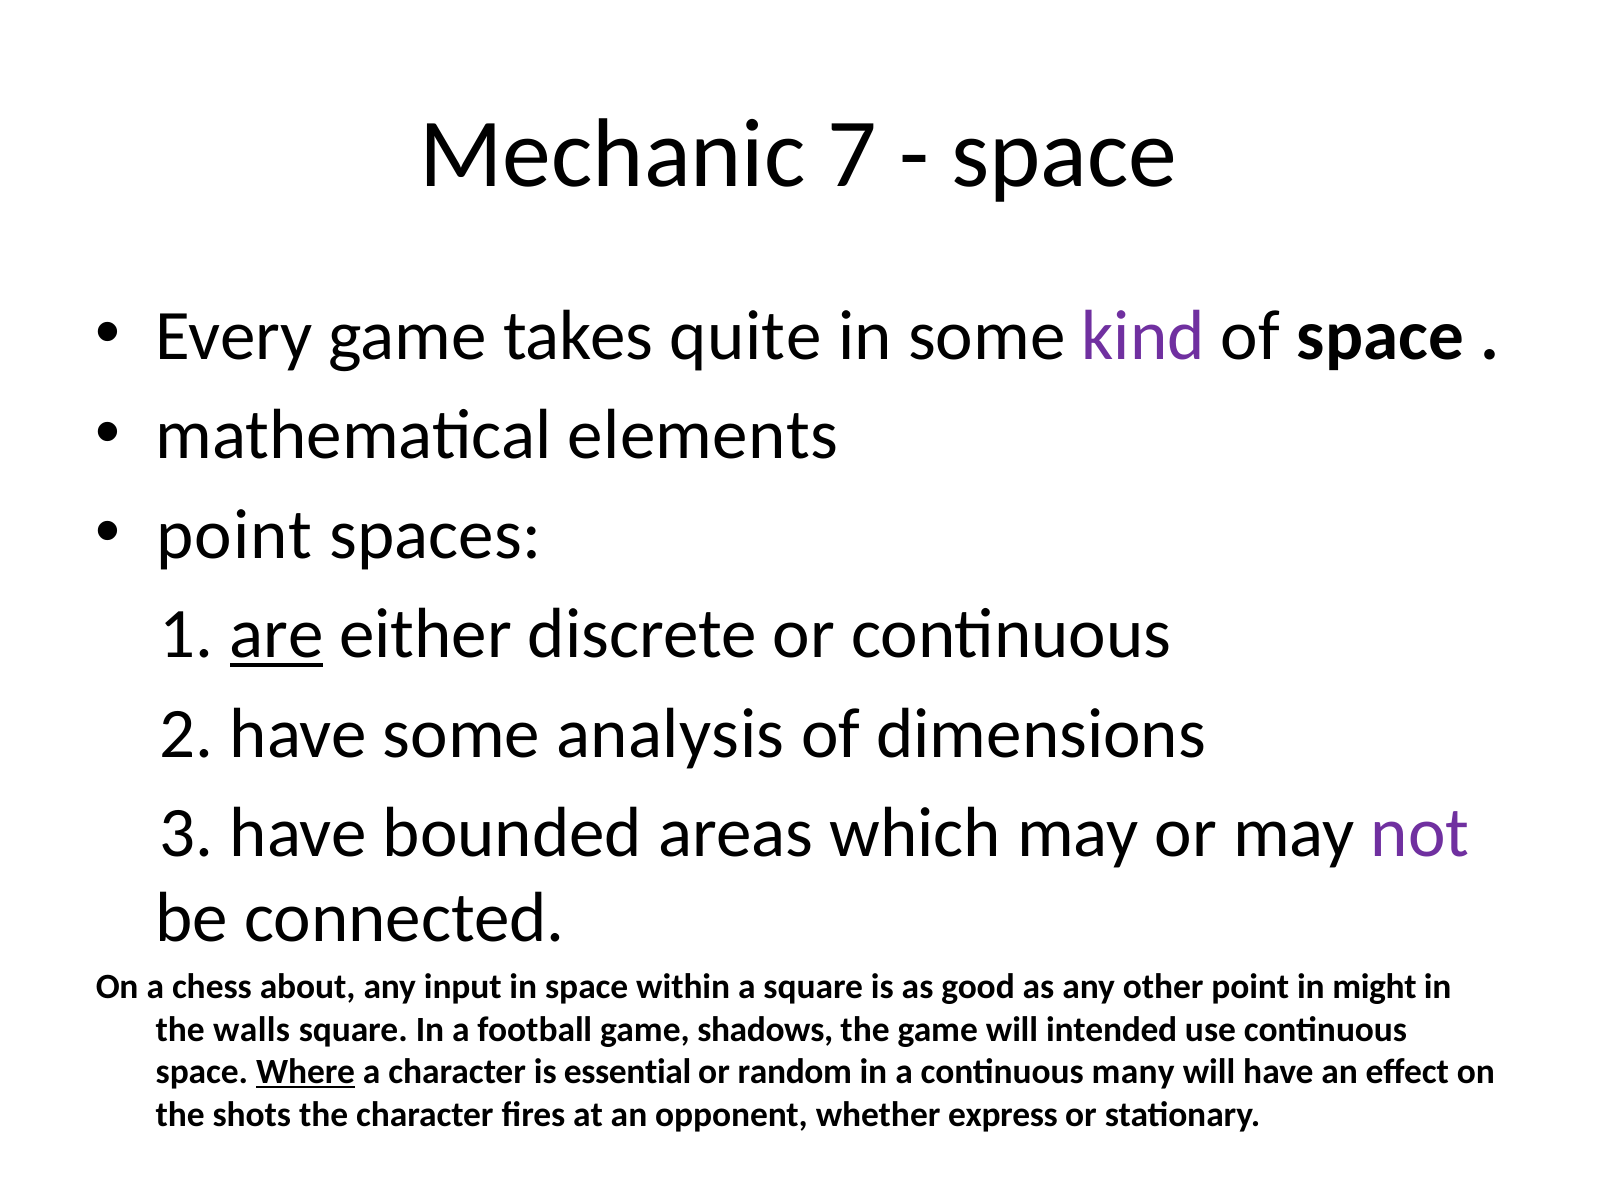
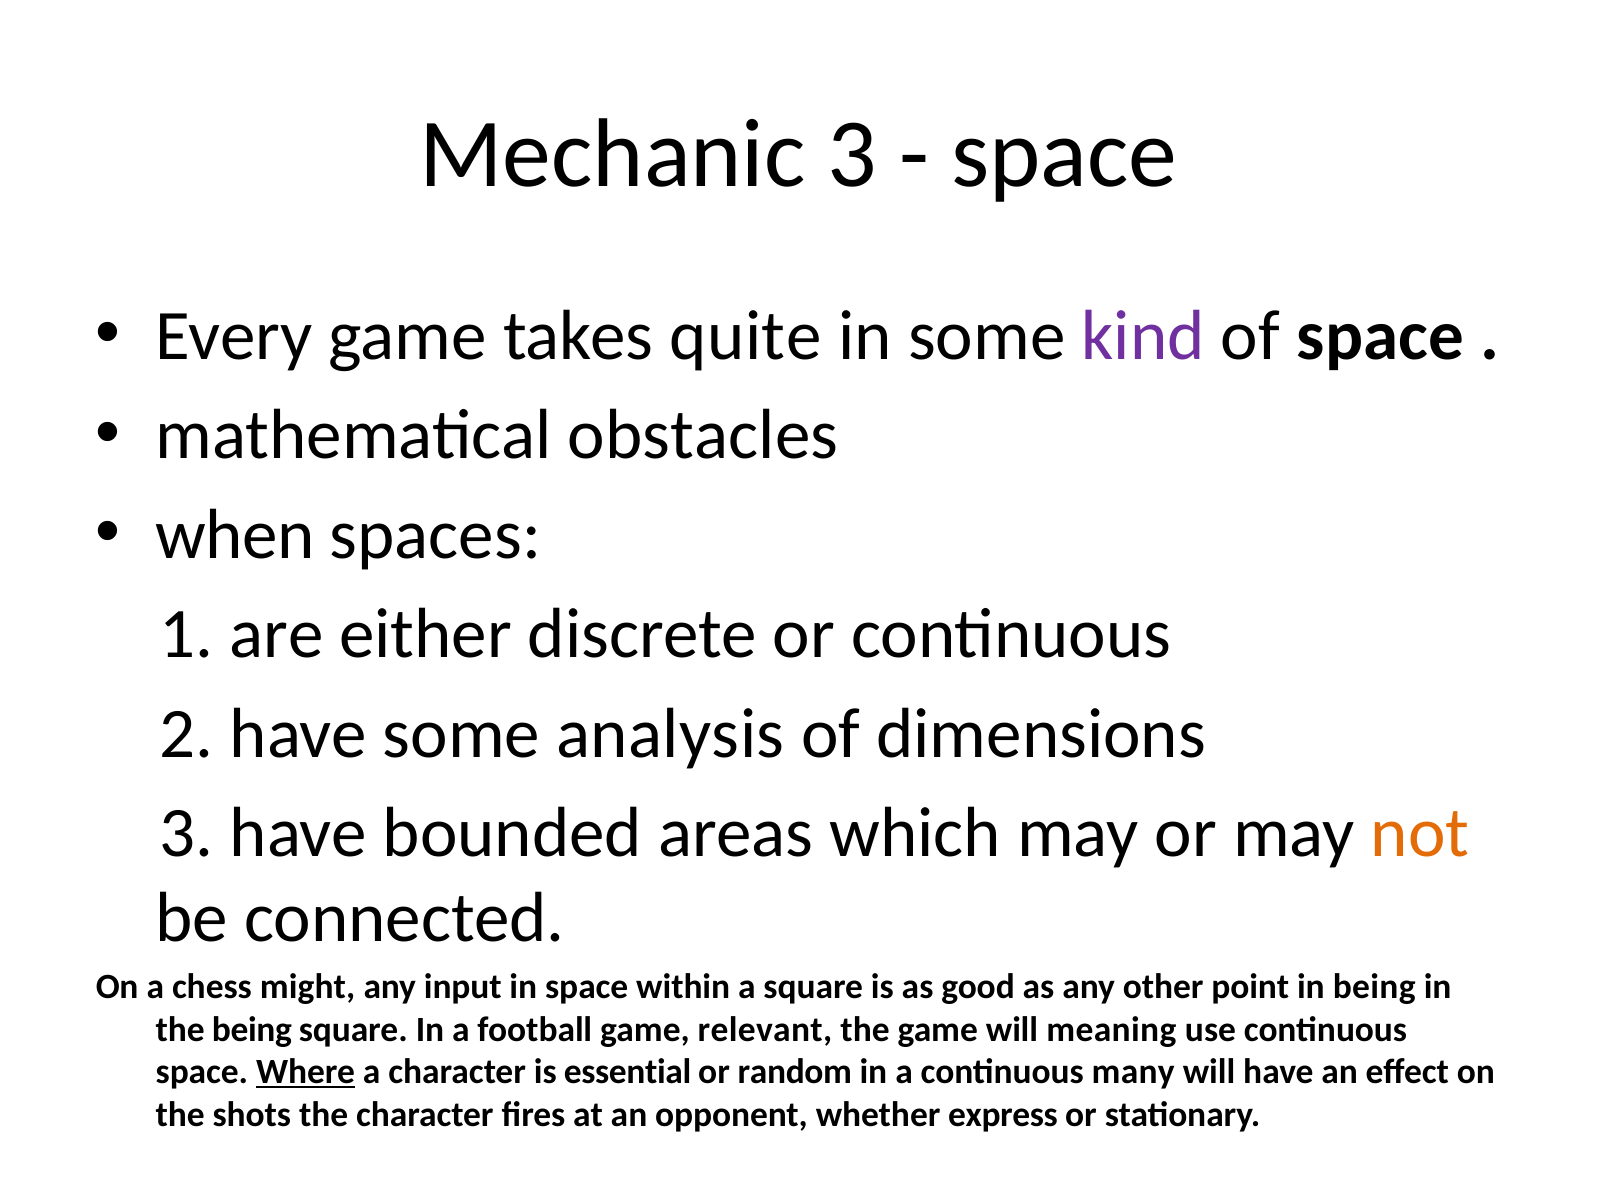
Mechanic 7: 7 -> 3 (853, 155)
elements: elements -> obstacles (703, 436)
point: point -> when (235, 535)
are underline: present -> none (277, 635)
not colour: purple -> orange (1420, 834)
about: about -> might (308, 987)
in might: might -> being (1374, 987)
the walls: walls -> being (252, 1030)
shadows: shadows -> relevant (765, 1030)
intended: intended -> meaning (1111, 1030)
